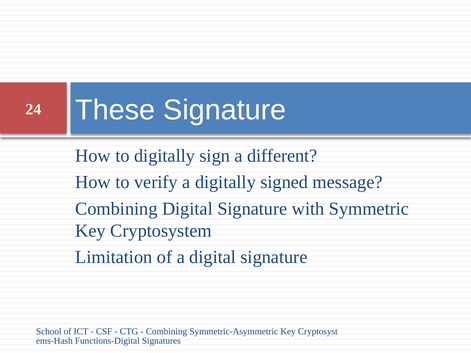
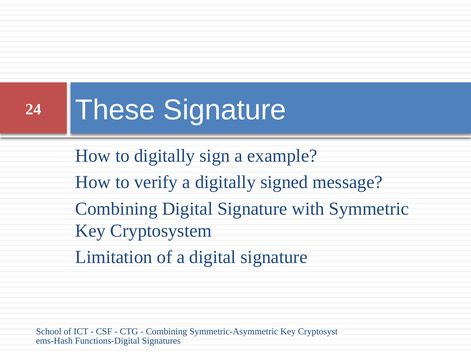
different: different -> example (282, 156)
